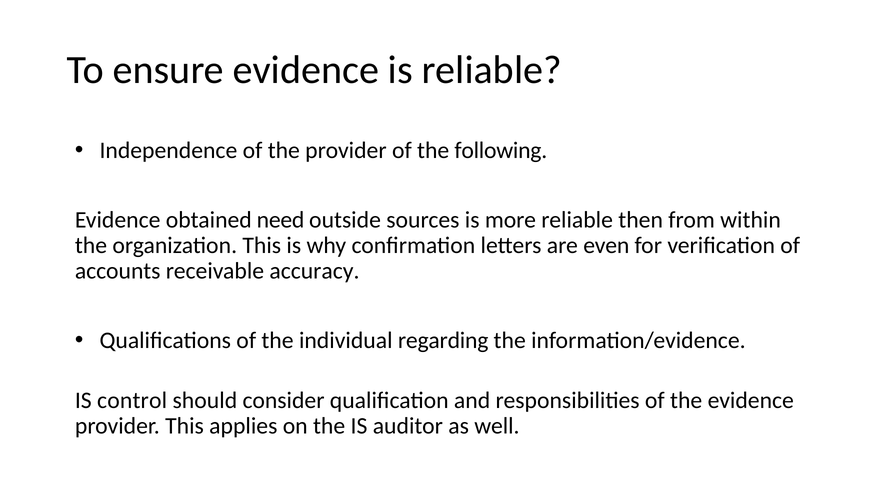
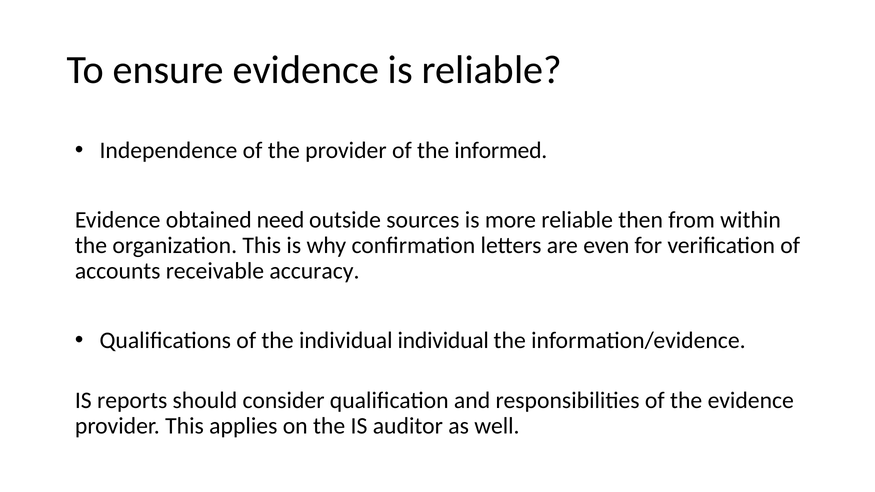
following: following -> informed (501, 150)
individual regarding: regarding -> individual (443, 340)
control: control -> reports (132, 401)
